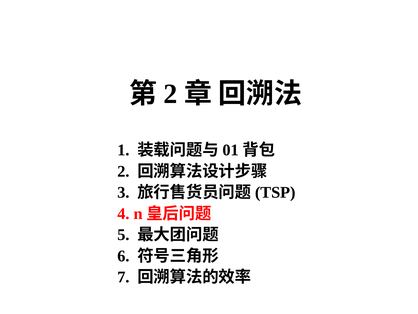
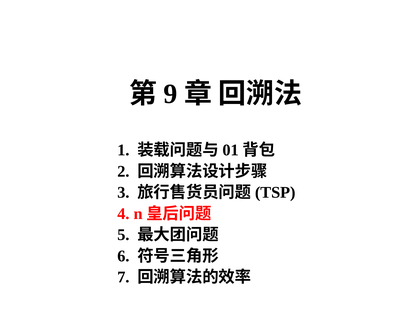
2: 2 -> 9 (171, 94)
